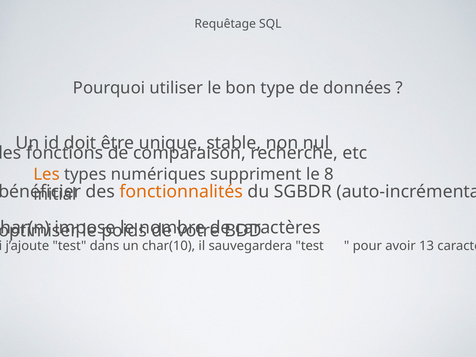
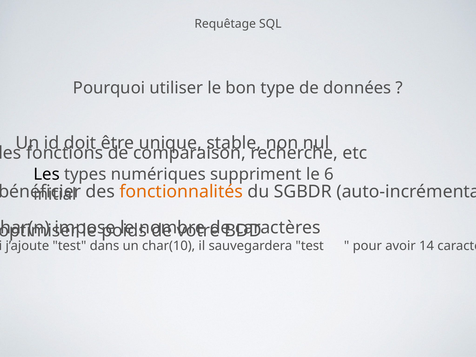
Les colour: orange -> black (47, 174)
8: 8 -> 6 (329, 174)
13: 13 -> 14 (427, 246)
